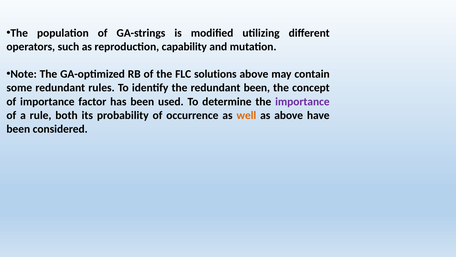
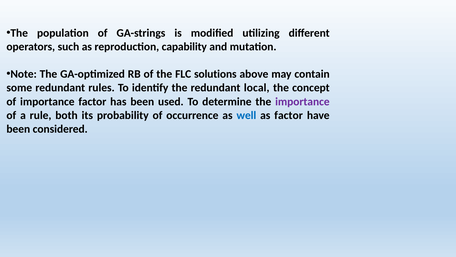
redundant been: been -> local (257, 88)
well colour: orange -> blue (246, 115)
as above: above -> factor (289, 115)
